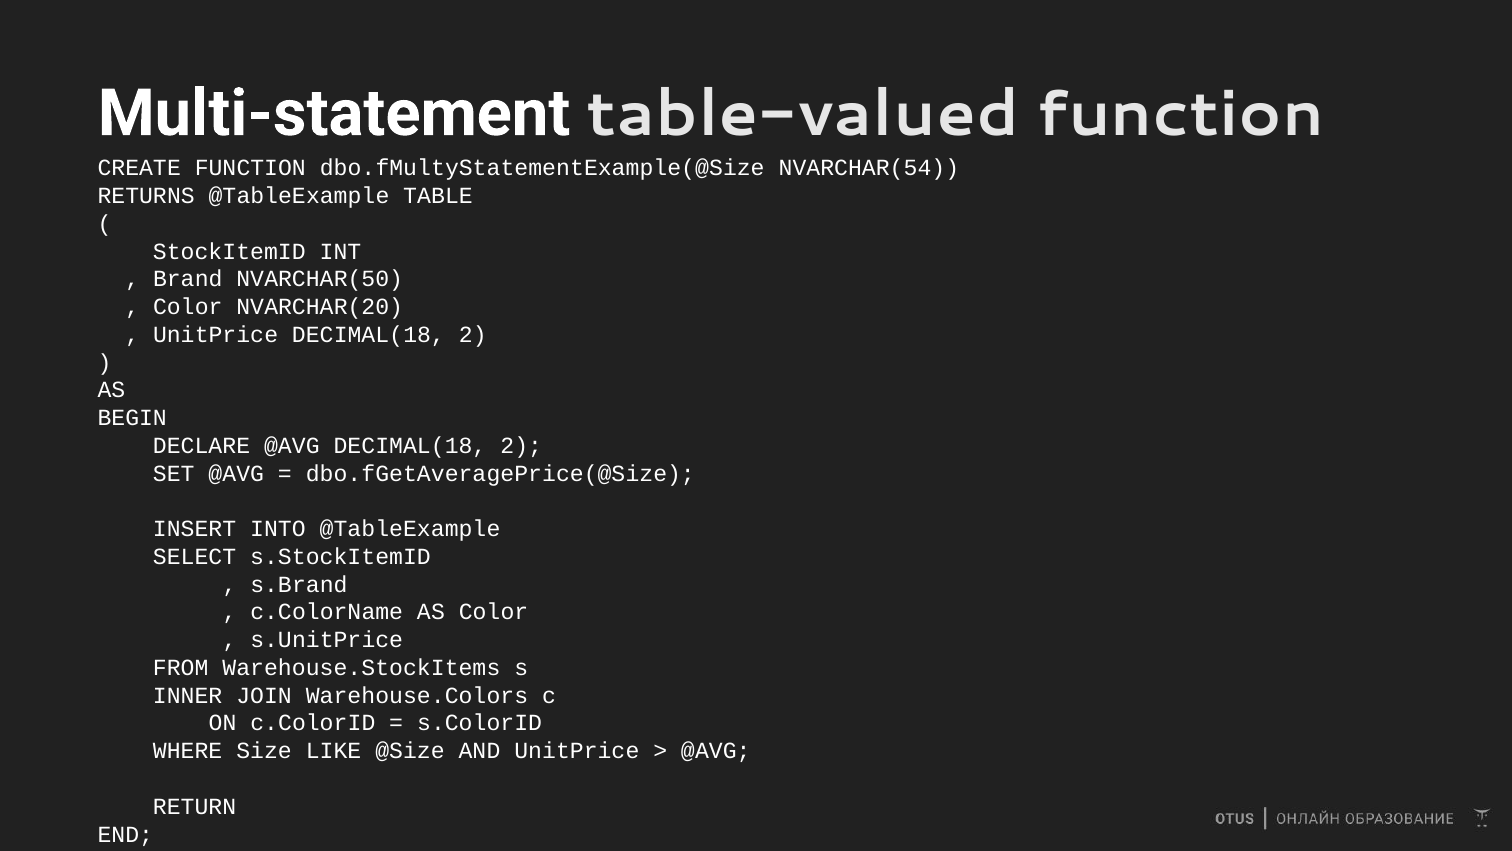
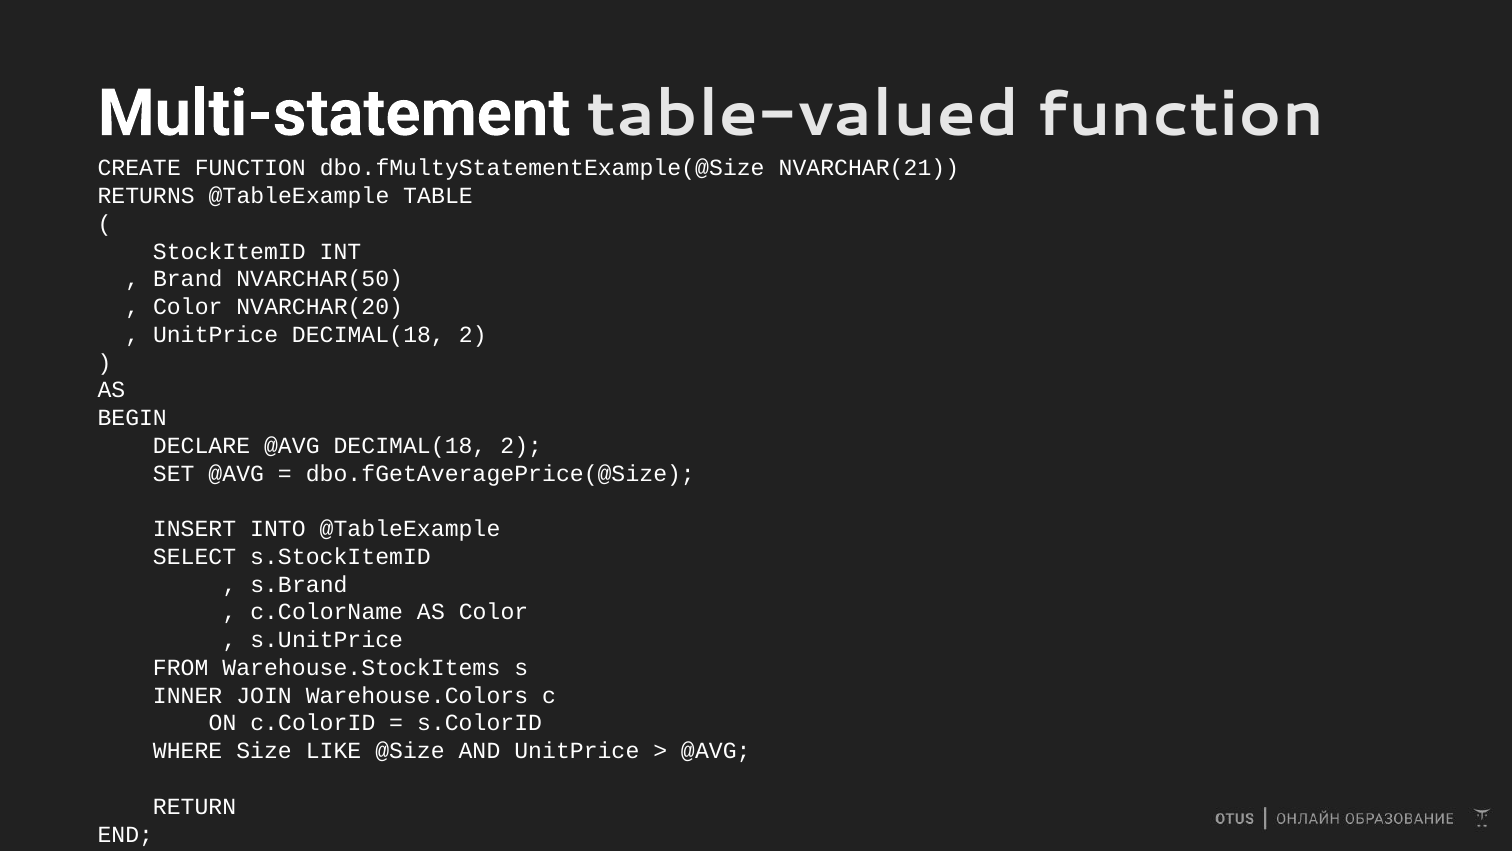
NVARCHAR(54: NVARCHAR(54 -> NVARCHAR(21 (869, 168)
